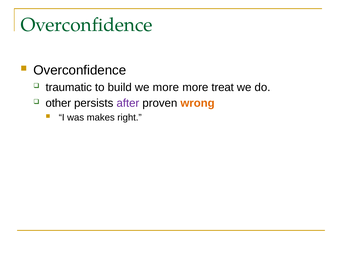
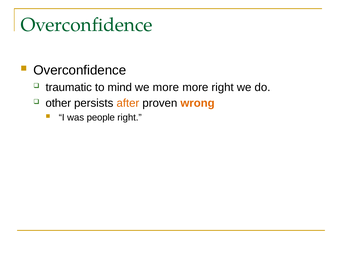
build: build -> mind (120, 87)
more treat: treat -> right (223, 87)
after colour: purple -> orange (128, 103)
makes: makes -> people (101, 118)
